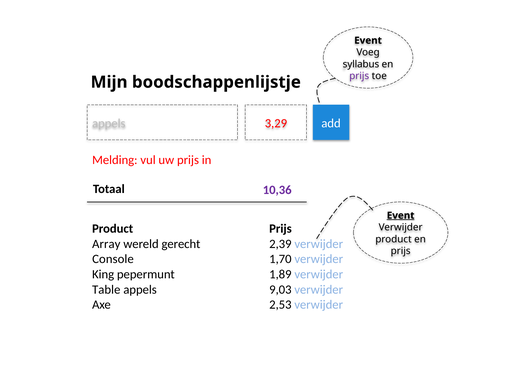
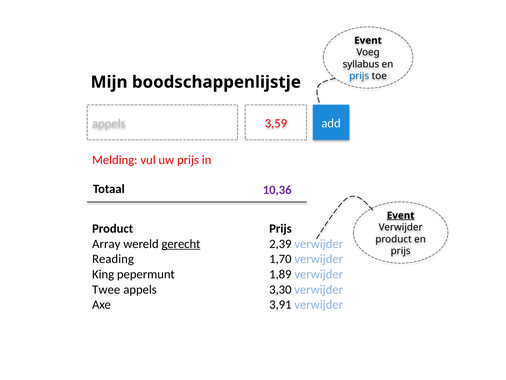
prijs colour: purple -> blue (359, 76)
3,29: 3,29 -> 3,59 (276, 123)
gerecht underline: none -> present (181, 244)
Console: Console -> Reading (113, 259)
Table: Table -> Twee (106, 289)
9,03: 9,03 -> 3,30 (280, 289)
2,53: 2,53 -> 3,91 (280, 304)
